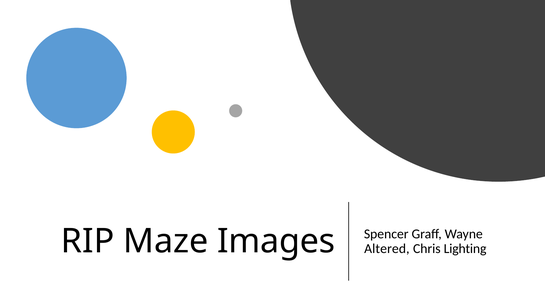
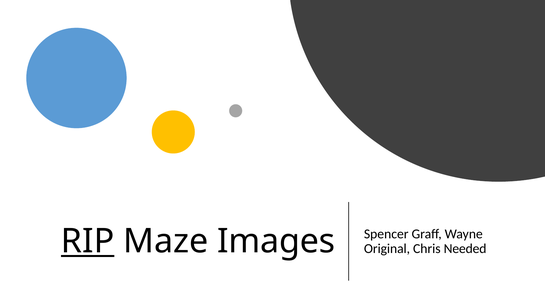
RIP underline: none -> present (88, 241)
Altered: Altered -> Original (387, 248)
Lighting: Lighting -> Needed (465, 248)
